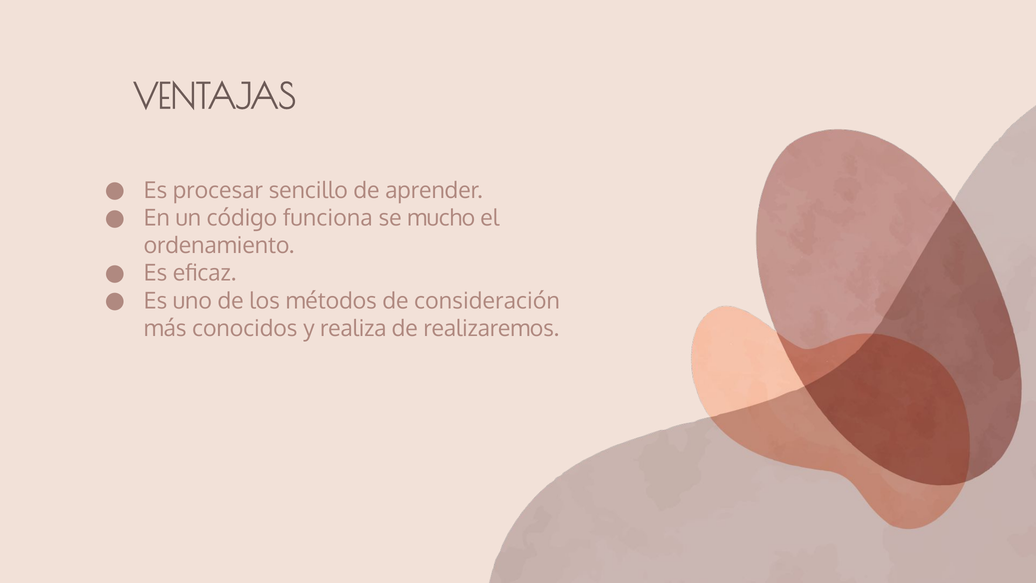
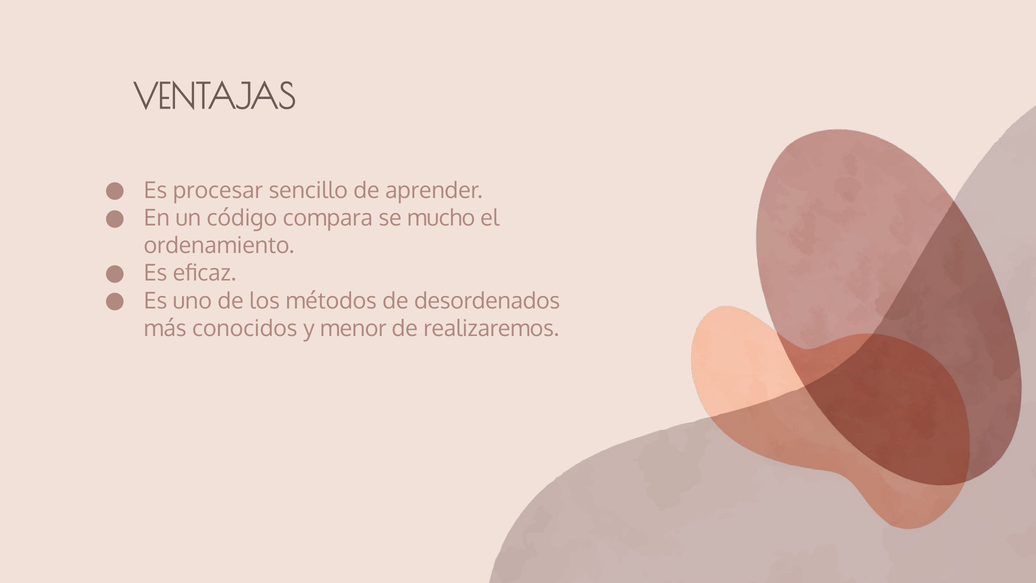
funciona: funciona -> compara (328, 218)
consideración: consideración -> desordenados (487, 301)
realiza: realiza -> menor (353, 328)
